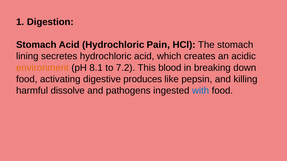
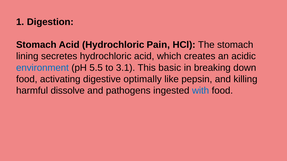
environment colour: orange -> blue (42, 68)
8.1: 8.1 -> 5.5 (96, 68)
7.2: 7.2 -> 3.1 (126, 68)
blood: blood -> basic (170, 68)
produces: produces -> optimally (143, 79)
